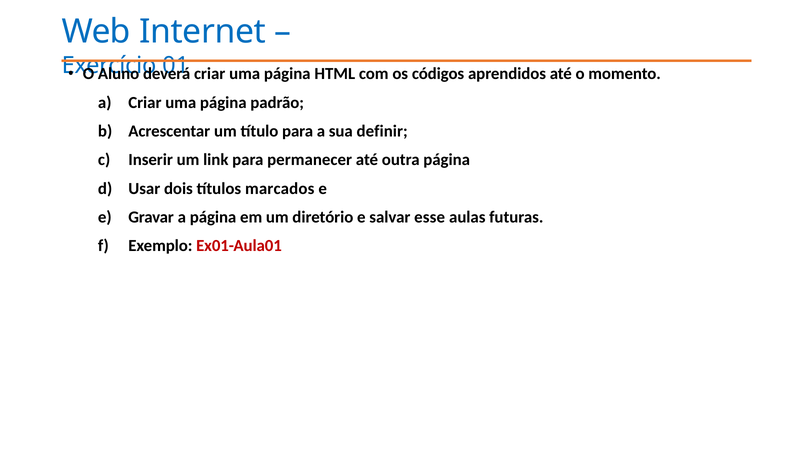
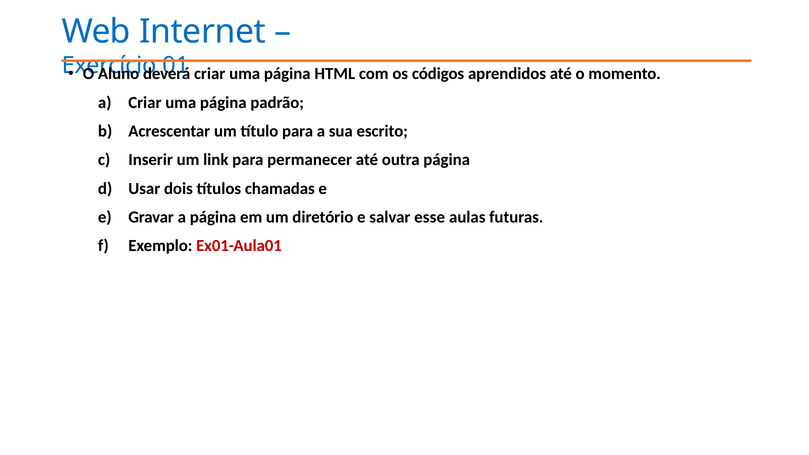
definir: definir -> escrito (382, 131)
marcados: marcados -> chamadas (280, 189)
